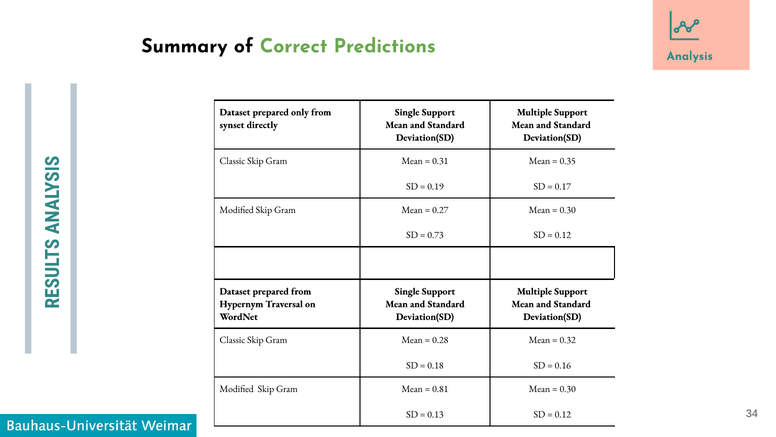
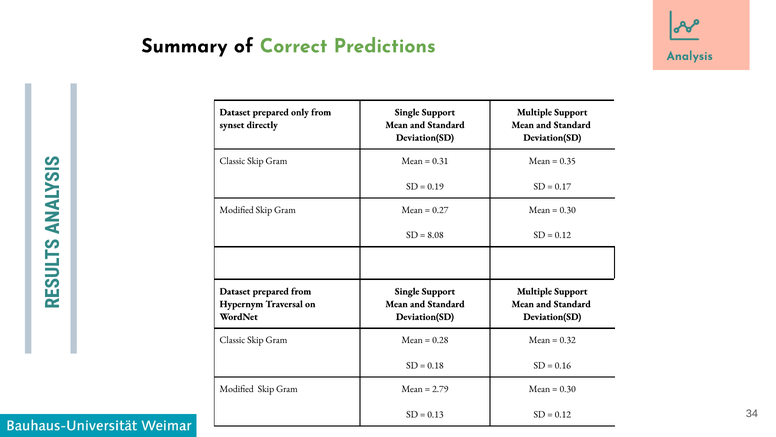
0.73: 0.73 -> 8.08 (435, 235)
0.81: 0.81 -> 2.79 (440, 389)
